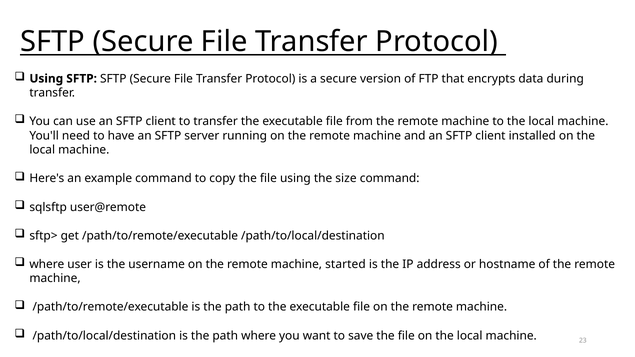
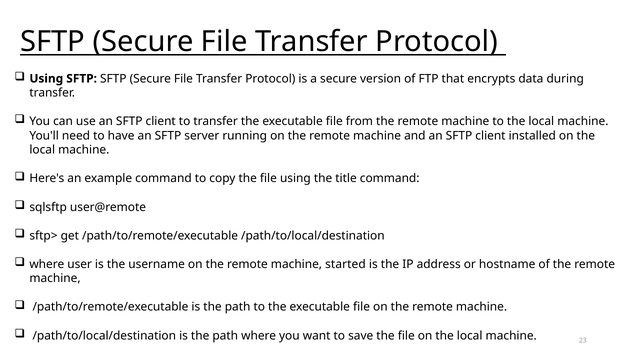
size: size -> title (346, 179)
